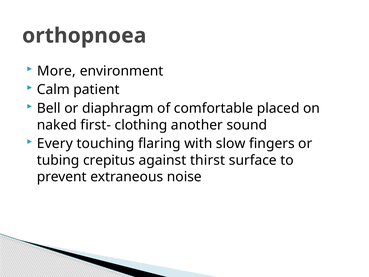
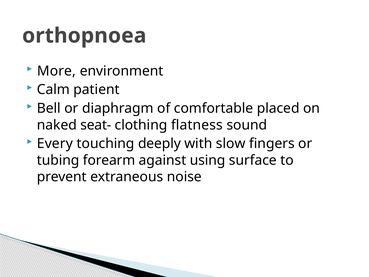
first-: first- -> seat- (96, 125)
another: another -> flatness (197, 125)
flaring: flaring -> deeply (159, 143)
crepitus: crepitus -> forearm (109, 160)
thirst: thirst -> using (208, 160)
